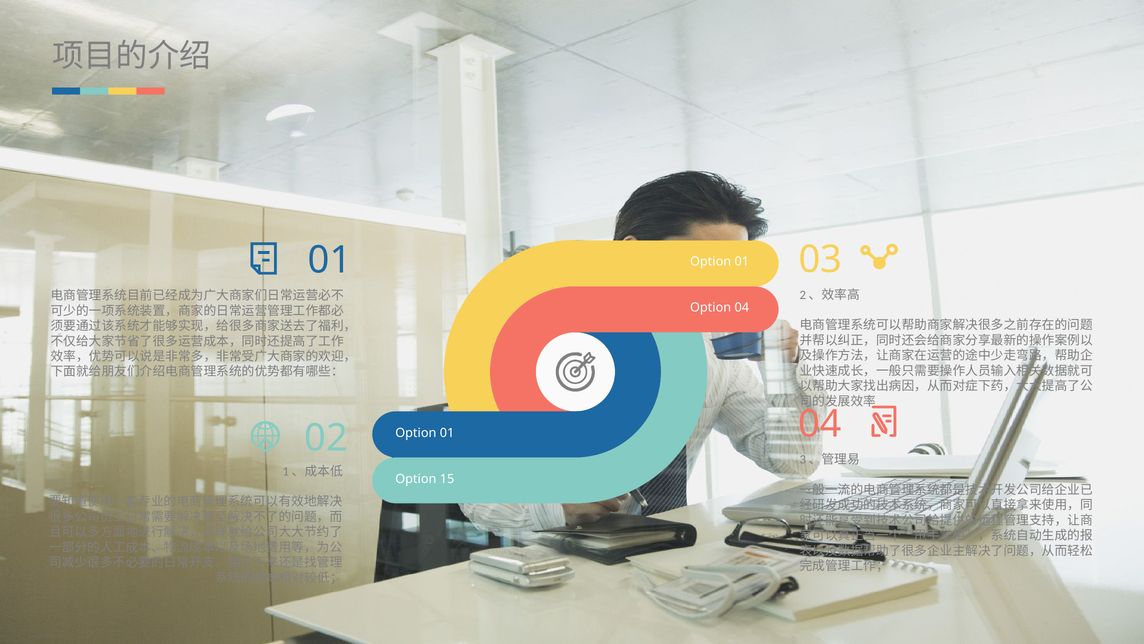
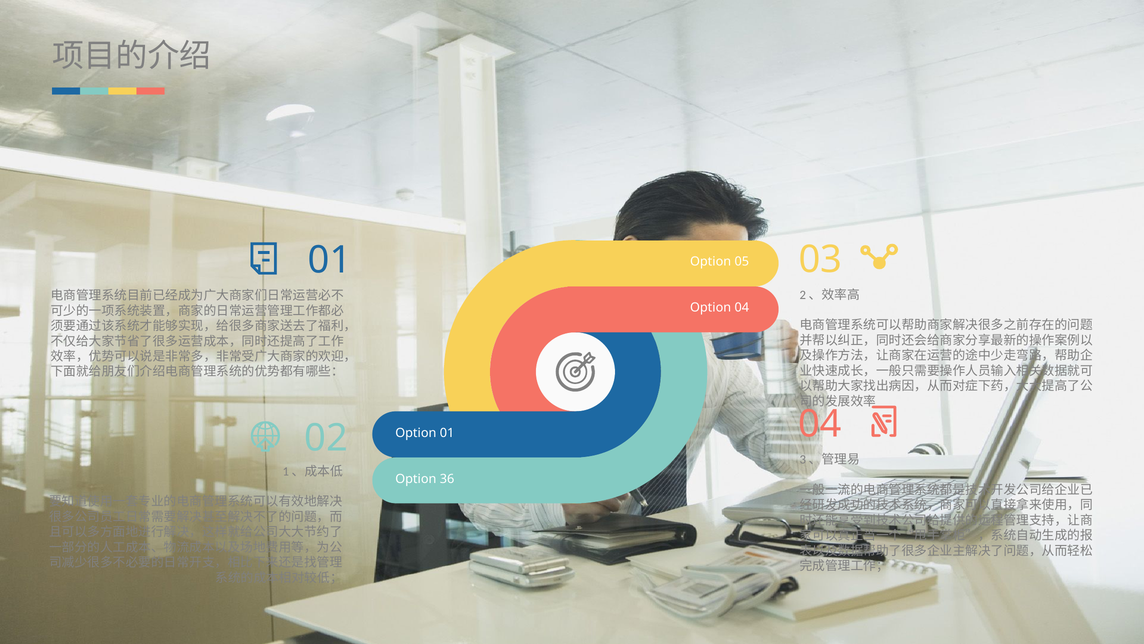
01: 01 -> 05 (742, 261)
15: 15 -> 36 (447, 479)
